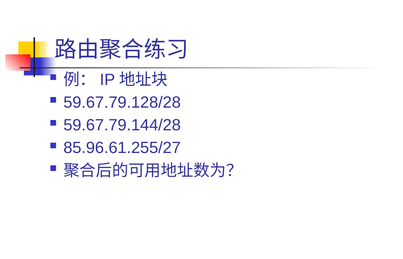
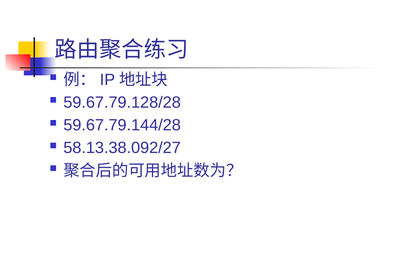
85.96.61.255/27: 85.96.61.255/27 -> 58.13.38.092/27 (122, 148)
